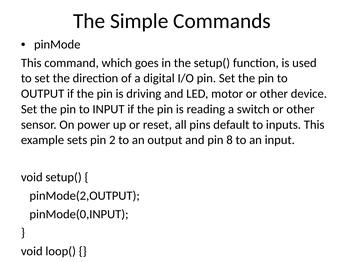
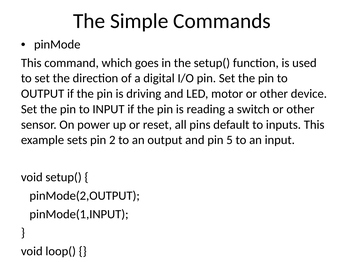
8: 8 -> 5 (230, 140)
pinMode(0,INPUT: pinMode(0,INPUT -> pinMode(1,INPUT (79, 214)
